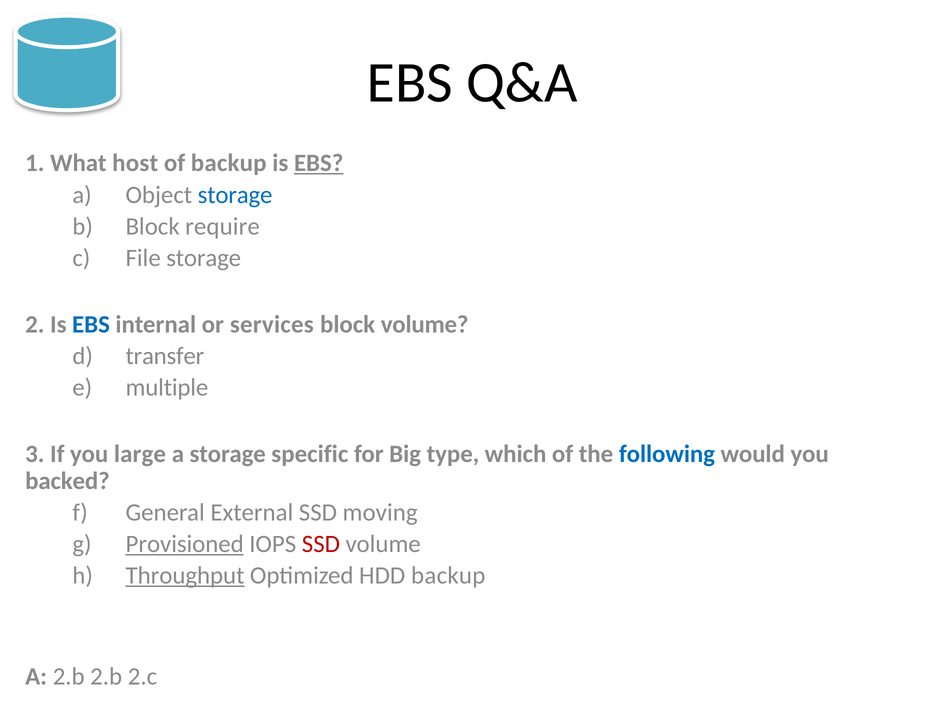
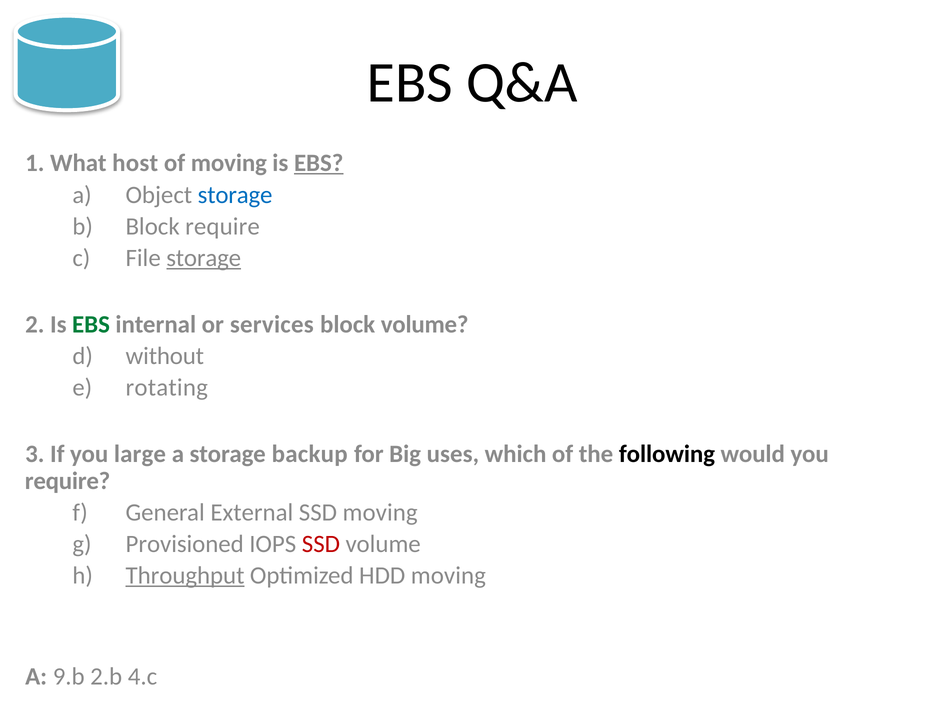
of backup: backup -> moving (229, 163)
storage underline: none -> present (204, 258)
EBS colour: blue -> green (91, 324)
transfer: transfer -> without (165, 356)
multiple: multiple -> rotating (167, 388)
specific: specific -> backup (310, 454)
type: type -> uses (453, 454)
following colour: blue -> black (667, 454)
backed: backed -> require (68, 481)
Provisioned underline: present -> none (185, 544)
HDD backup: backup -> moving (448, 576)
A 2.b: 2.b -> 9.b (69, 676)
2.c: 2.c -> 4.c (142, 676)
